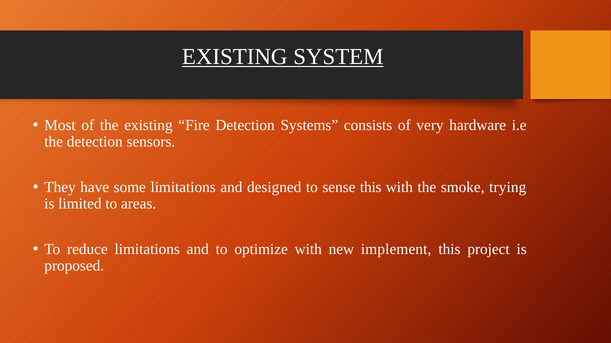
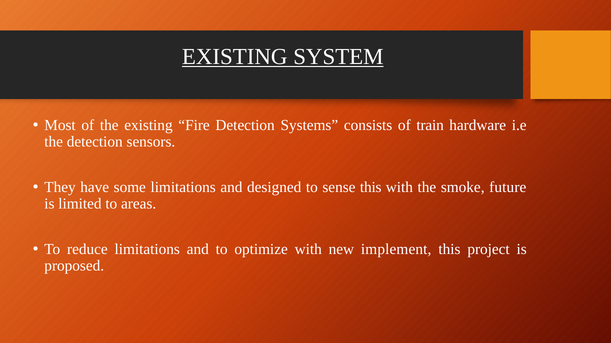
very: very -> train (430, 126)
trying: trying -> future (508, 188)
